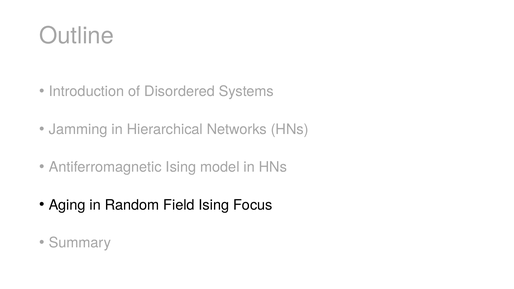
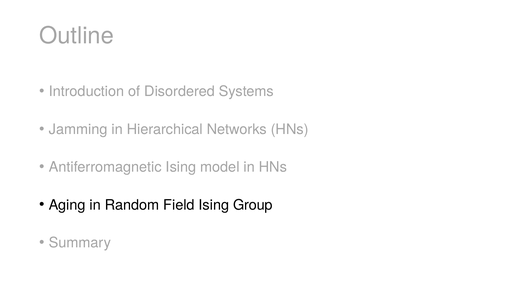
Focus: Focus -> Group (253, 205)
